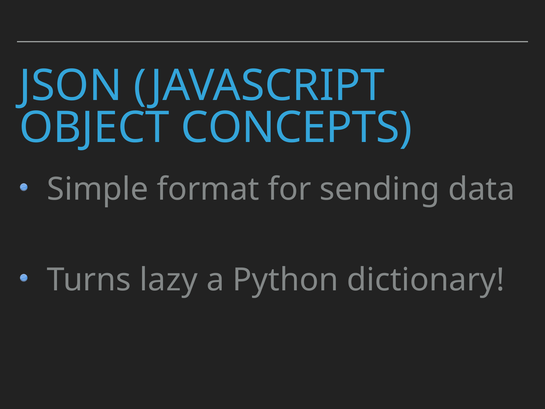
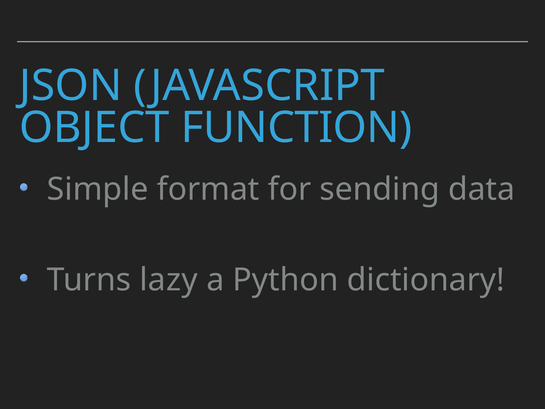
CONCEPTS: CONCEPTS -> FUNCTION (297, 128)
